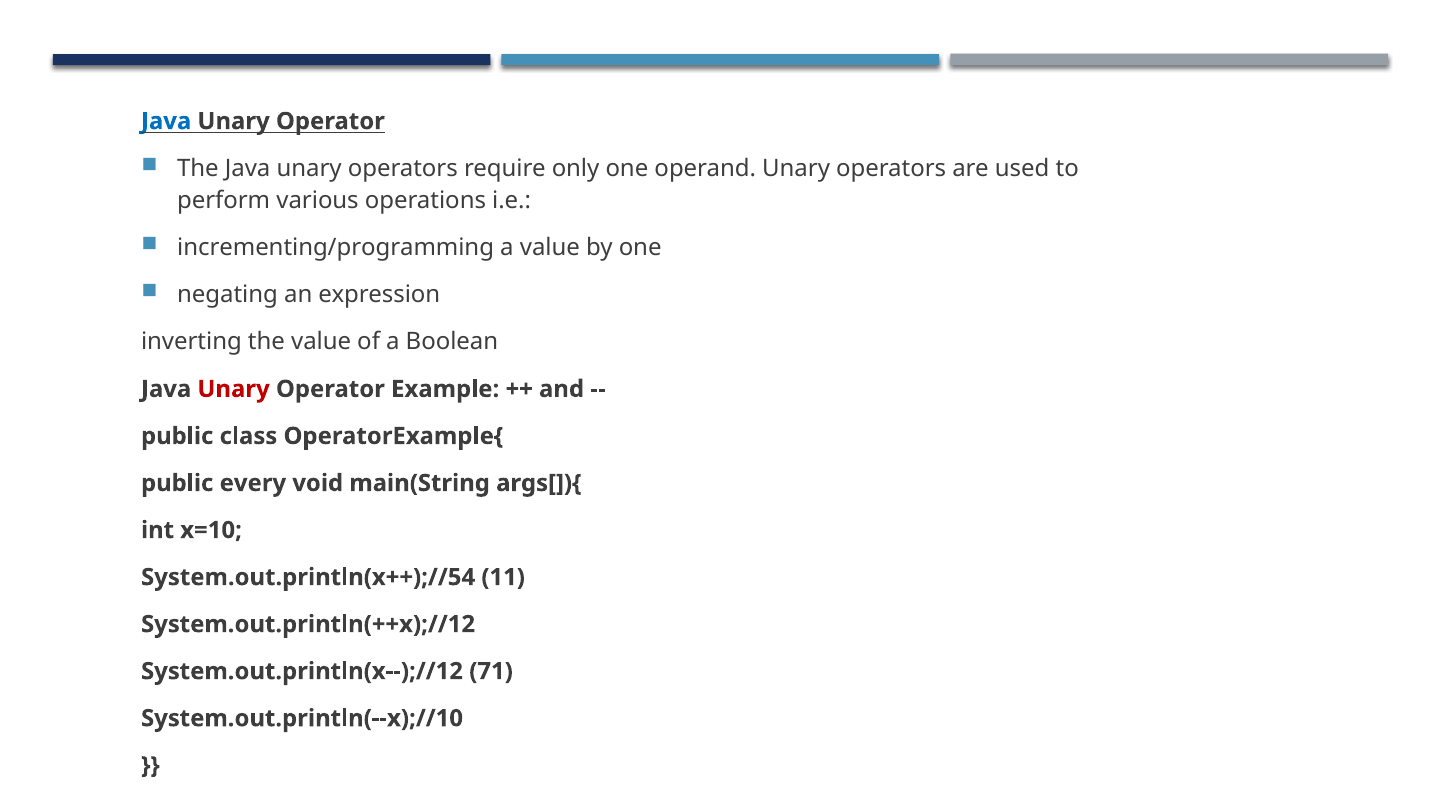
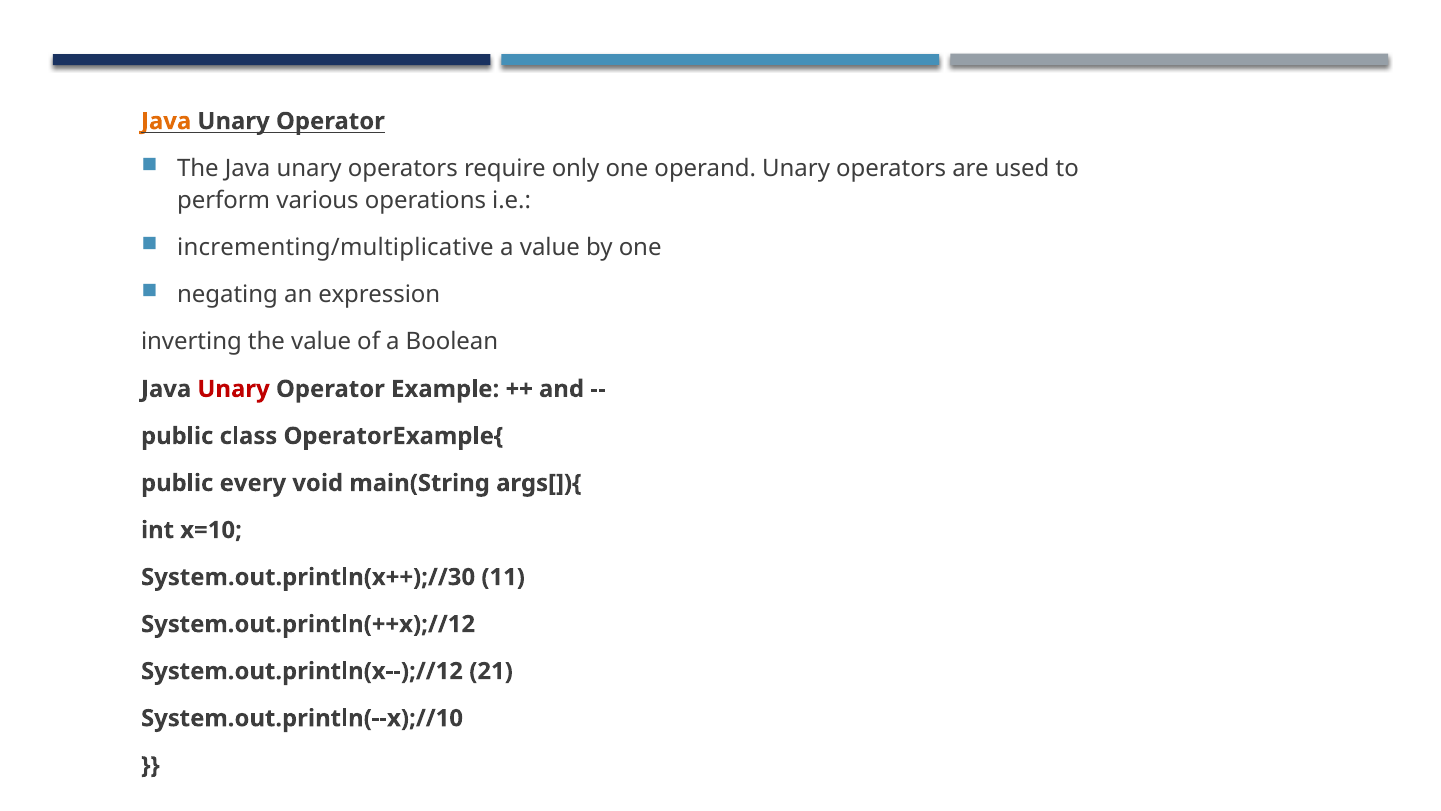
Java colour: blue -> orange (166, 121)
incrementing/programming: incrementing/programming -> incrementing/multiplicative (335, 248)
System.out.println(x++);//54: System.out.println(x++);//54 -> System.out.println(x++);//30 (308, 577)
71: 71 -> 21 (491, 671)
